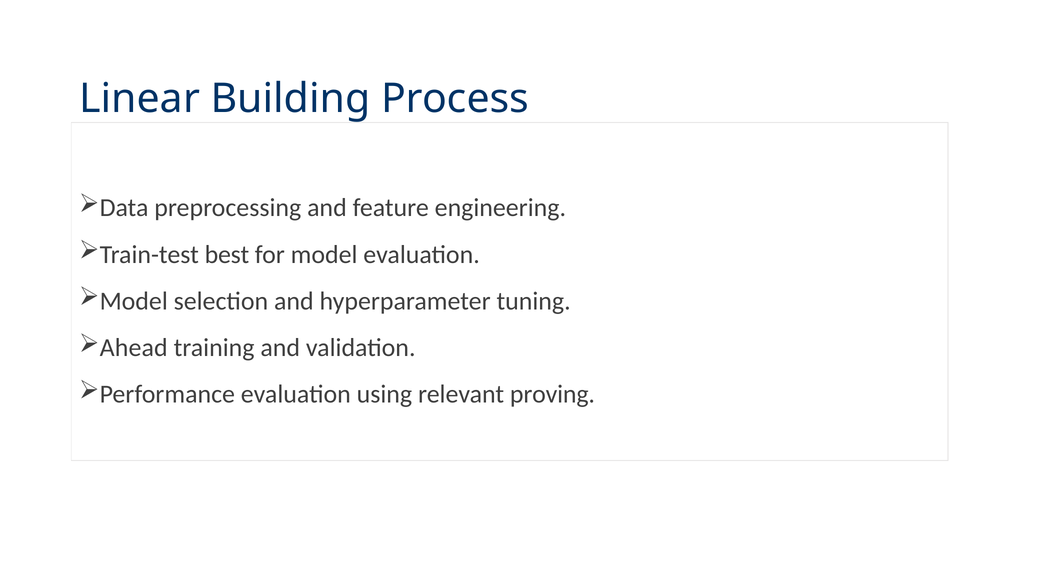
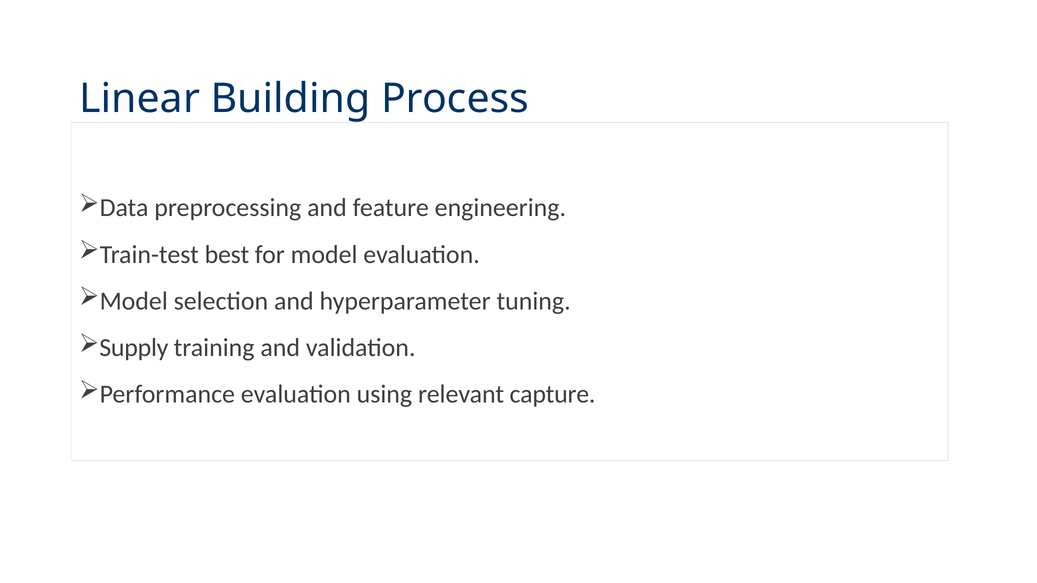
Ahead: Ahead -> Supply (134, 348)
proving: proving -> capture (552, 395)
